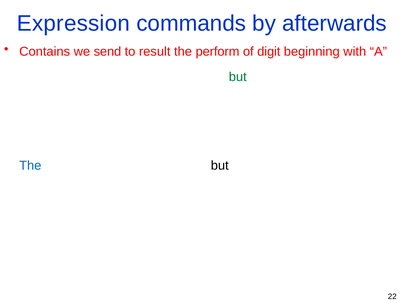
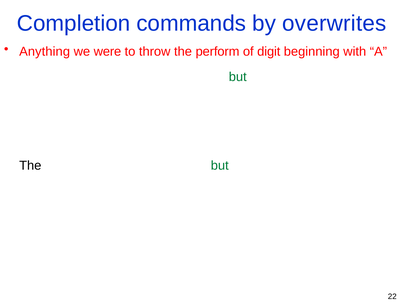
Expression: Expression -> Completion (74, 23)
afterwards: afterwards -> overwrites (334, 23)
Contains: Contains -> Anything (45, 51)
send: send -> were (107, 51)
result: result -> throw (155, 51)
The colour: blue -> black (30, 165)
but colour: black -> green (220, 165)
